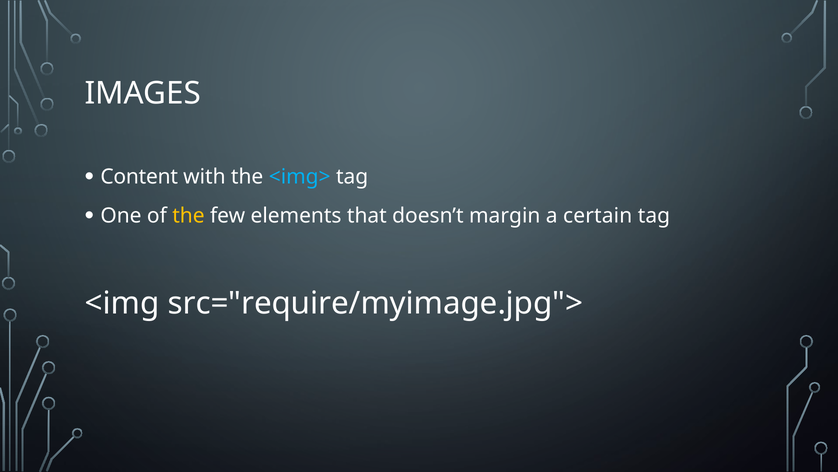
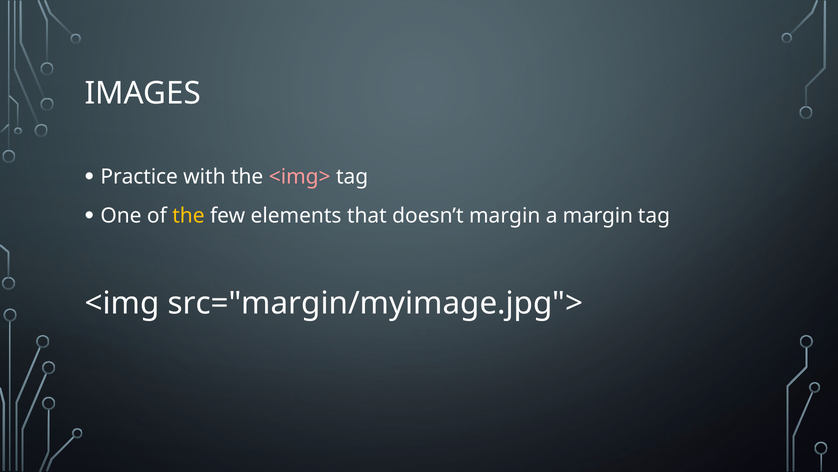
Content: Content -> Practice (139, 177)
<img> colour: light blue -> pink (300, 177)
a certain: certain -> margin (598, 216)
src="require/myimage.jpg">: src="require/myimage.jpg"> -> src="margin/myimage.jpg"> (375, 303)
